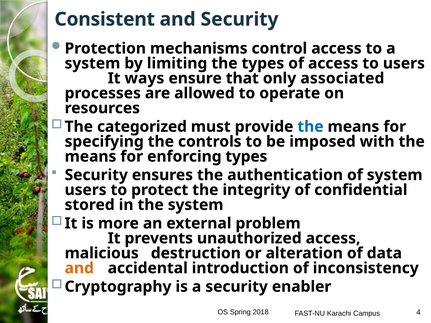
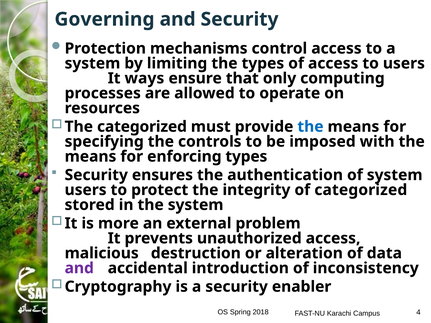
Consistent: Consistent -> Governing (105, 19)
associated: associated -> computing (342, 78)
of confidential: confidential -> categorized (361, 190)
and colour: orange -> purple (79, 268)
